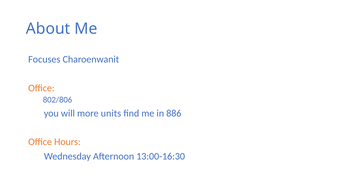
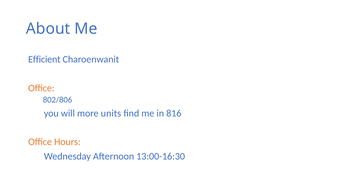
Focuses: Focuses -> Efficient (44, 59)
886: 886 -> 816 (174, 113)
